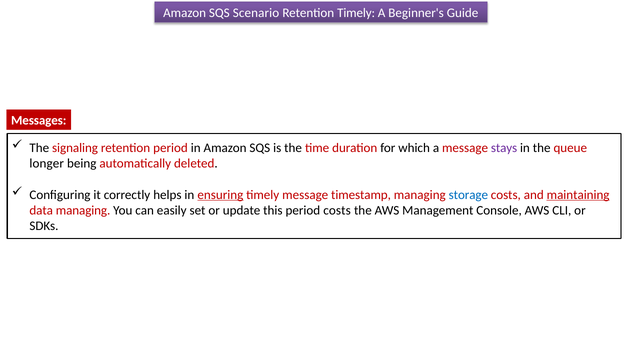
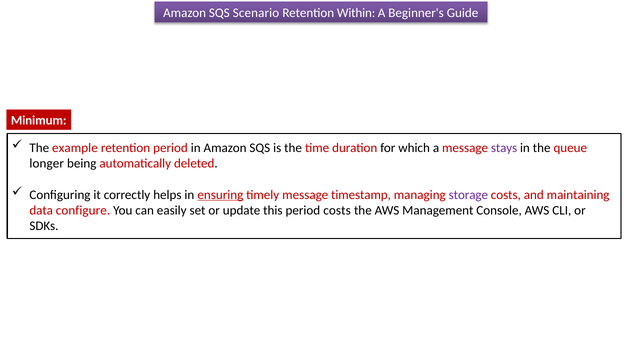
Retention Timely: Timely -> Within (356, 13)
Messages: Messages -> Minimum (39, 121)
signaling: signaling -> example (75, 148)
storage colour: blue -> purple (468, 195)
maintaining underline: present -> none (578, 195)
data managing: managing -> configure (83, 210)
